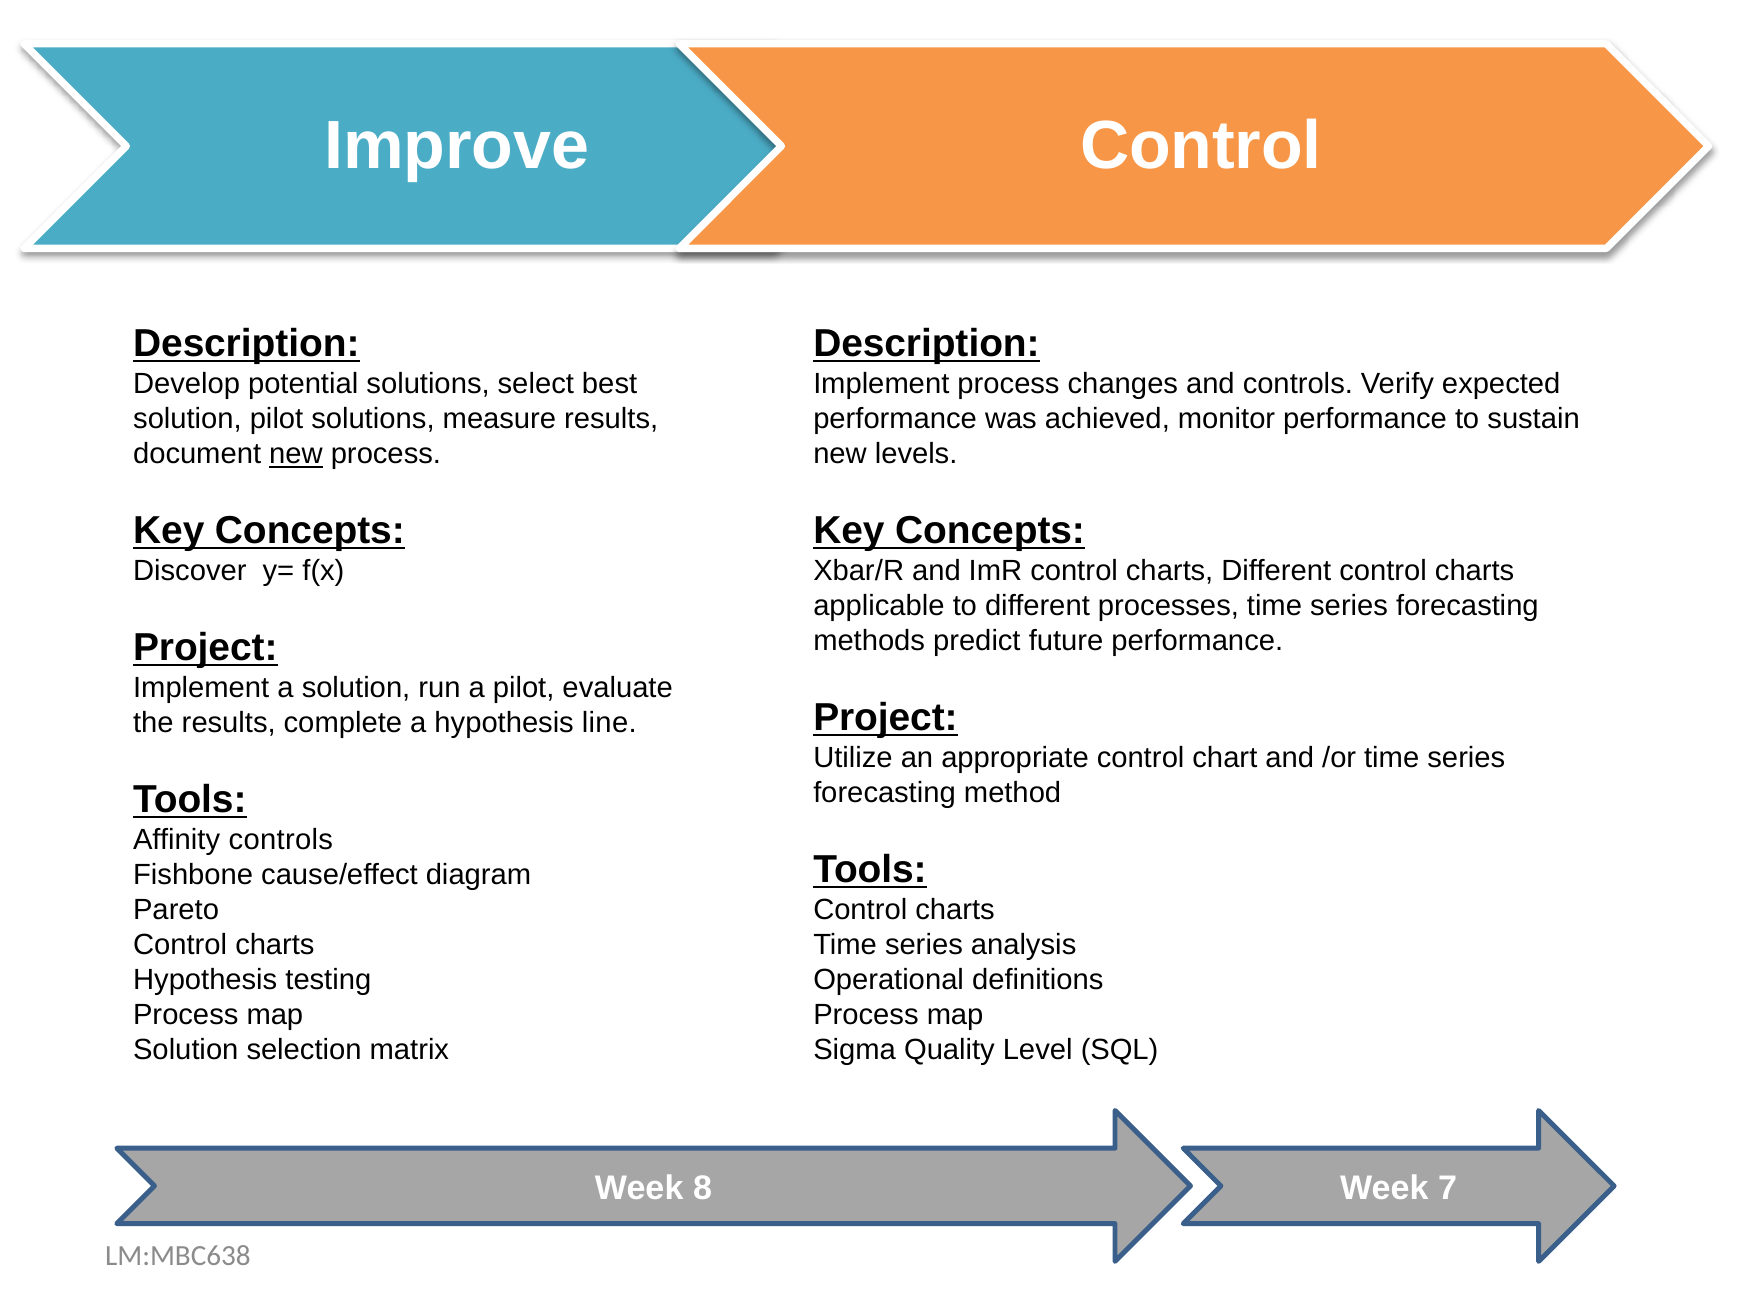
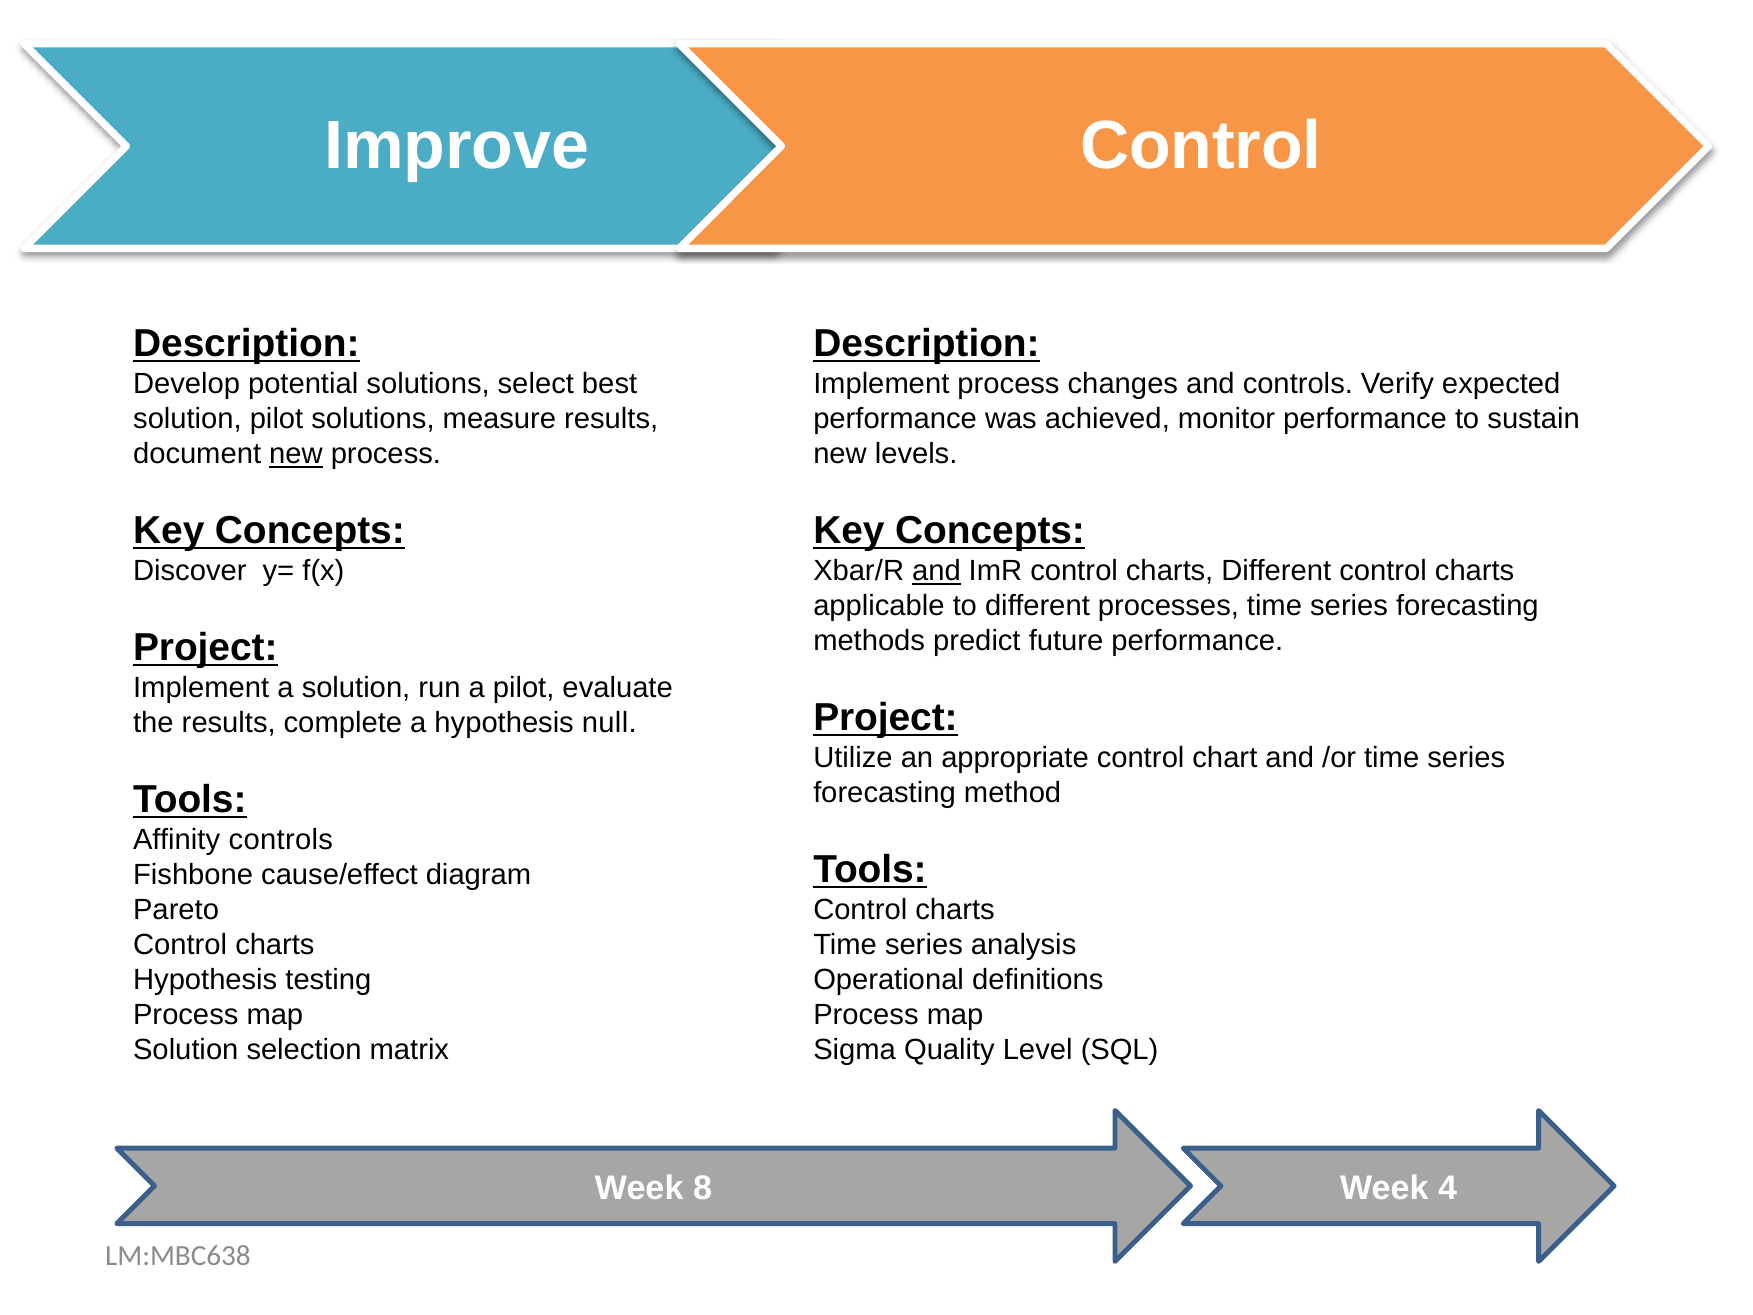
and underline: none -> present (936, 571)
line: line -> null (609, 723)
7: 7 -> 4 (1448, 1188)
